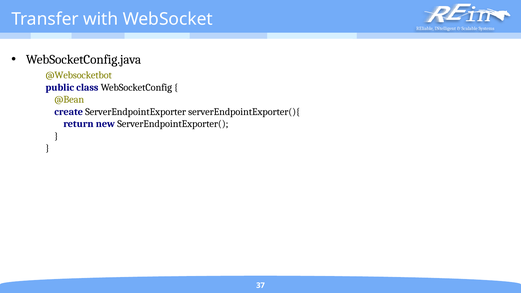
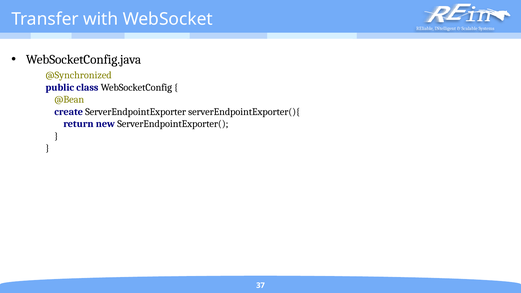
@Websocketbot: @Websocketbot -> @Synchronized (79, 75)
